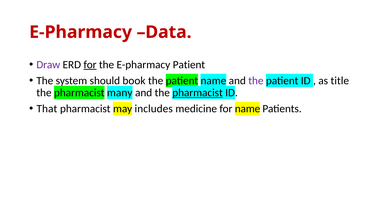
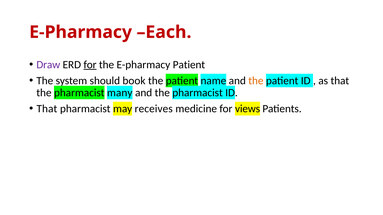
Data: Data -> Each (164, 32)
the colour: purple -> orange (256, 81)
as title: title -> that (340, 81)
pharmacist underline: present -> none (198, 93)
includes: includes -> receives (154, 109)
for name: name -> views (248, 109)
